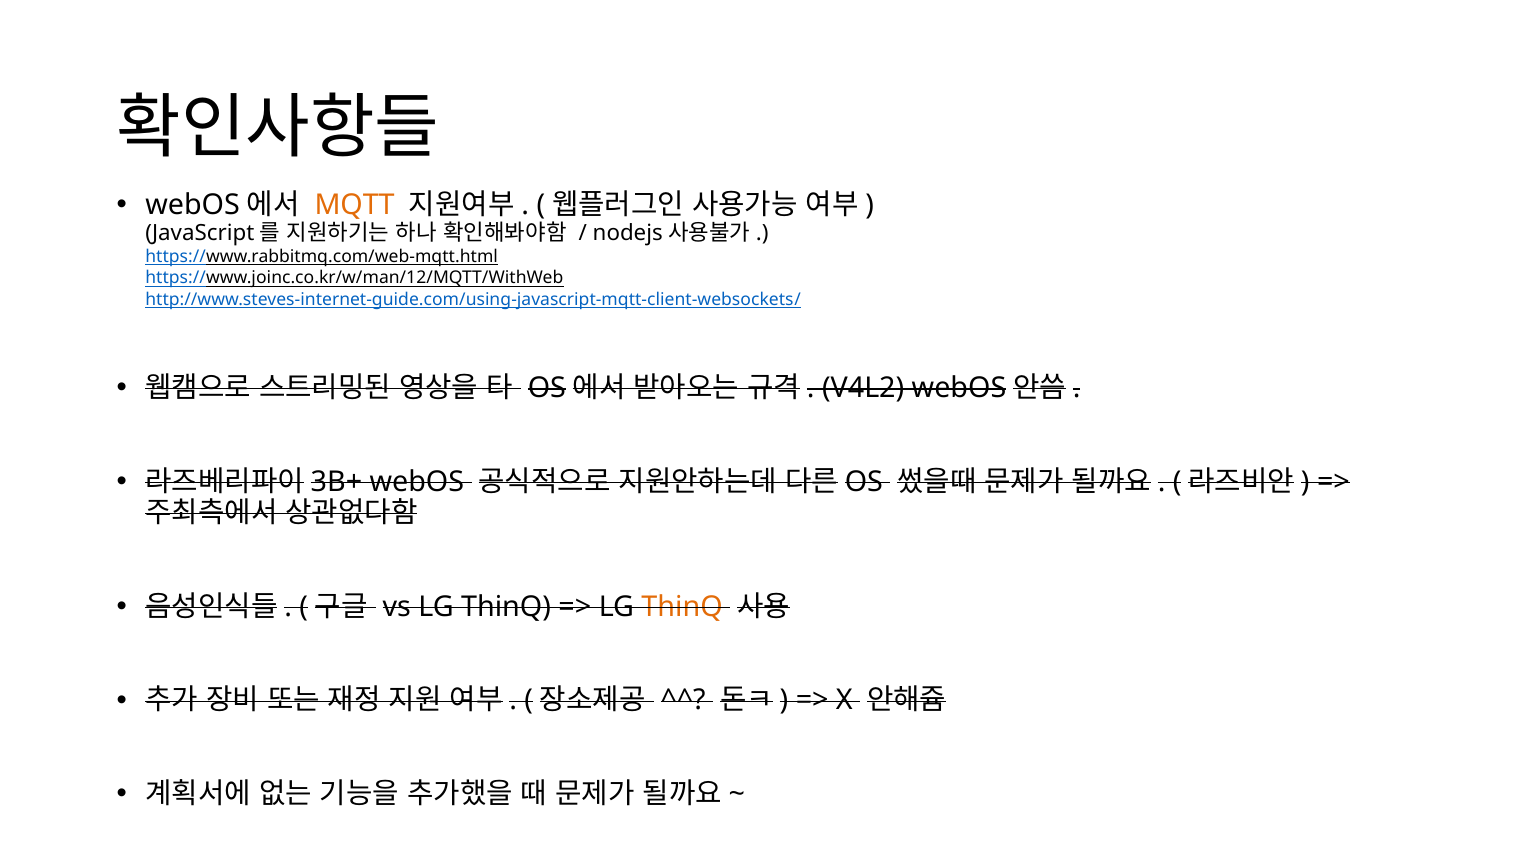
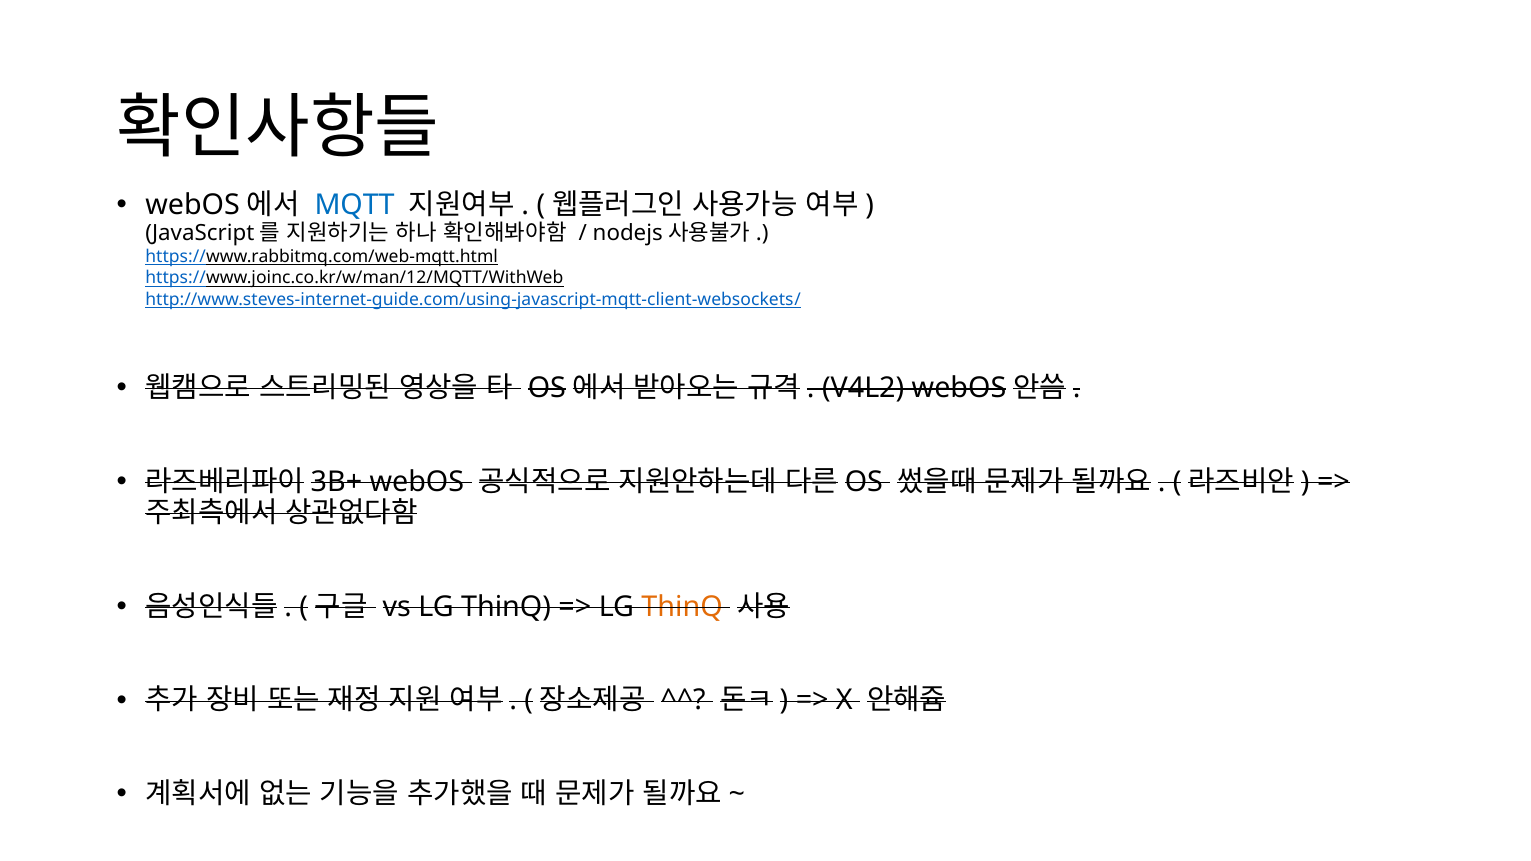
MQTT colour: orange -> blue (355, 205)
